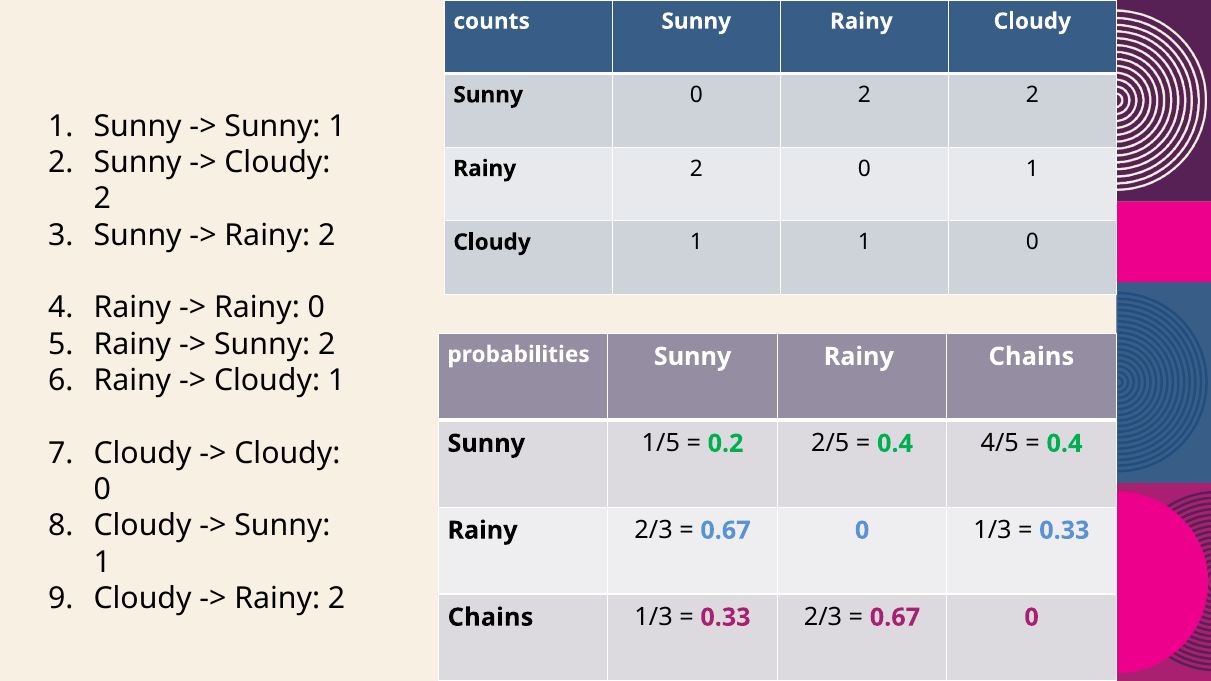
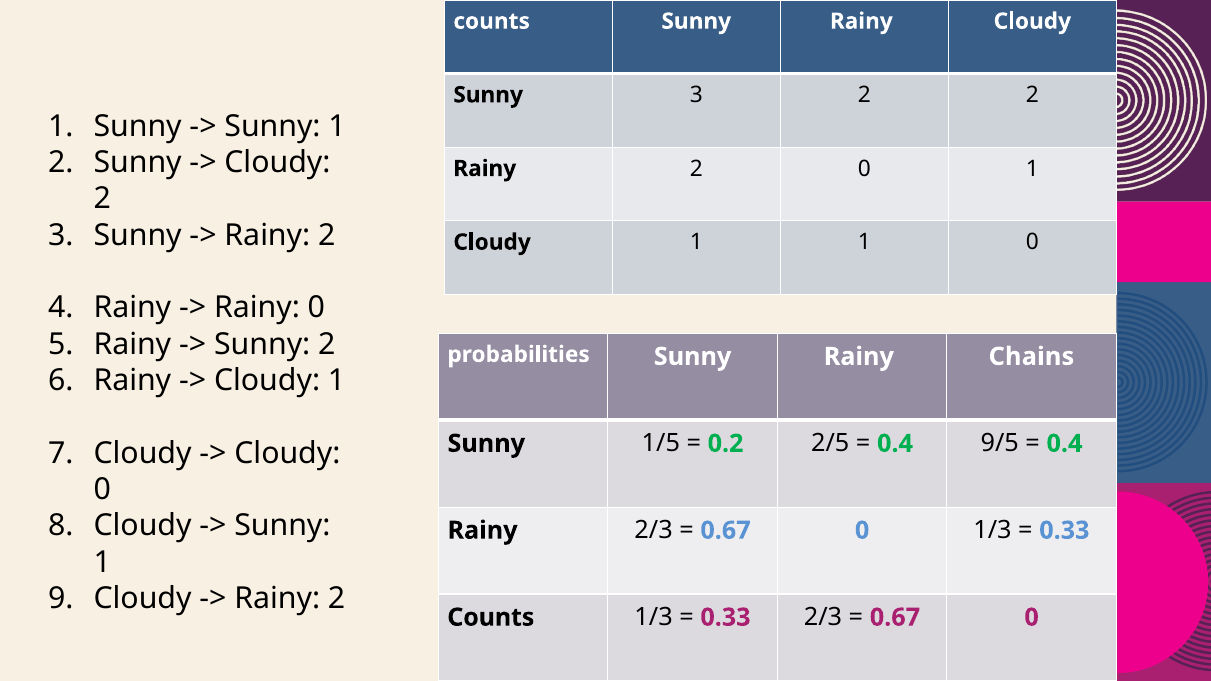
Sunny 0: 0 -> 3 (696, 95)
4/5: 4/5 -> 9/5 (1000, 444)
Chains: Chains -> Counts (491, 617)
